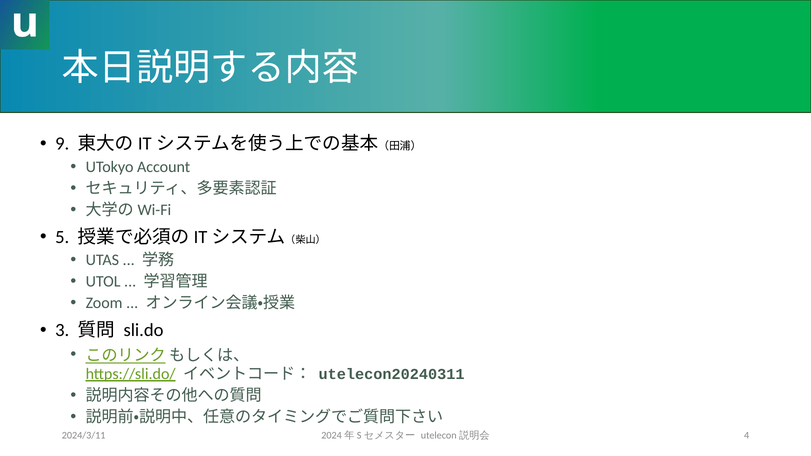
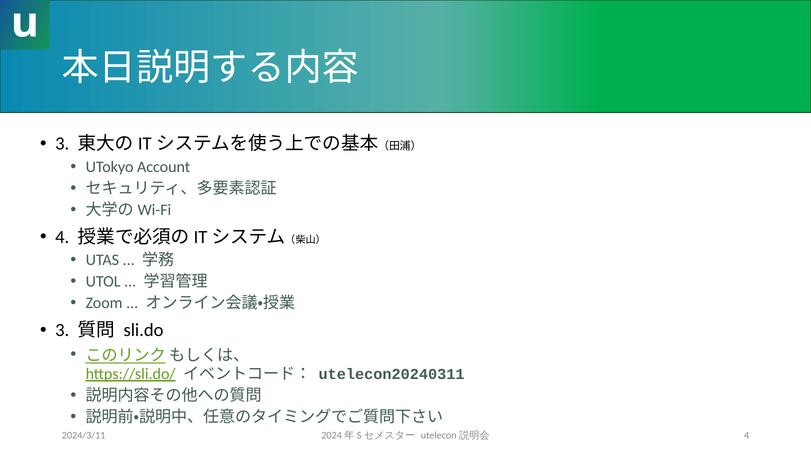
9: 9 -> 3 (62, 144)
5: 5 -> 4 (62, 237)
